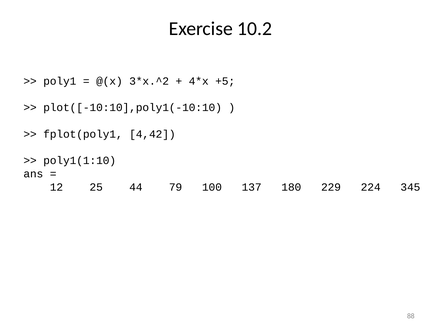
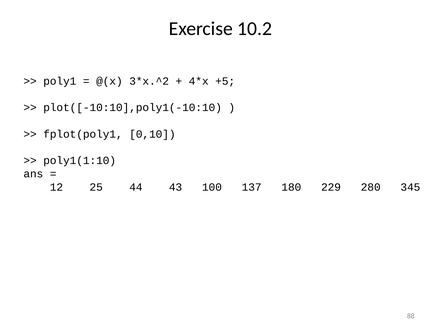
4,42: 4,42 -> 0,10 (152, 134)
79: 79 -> 43 (176, 187)
224: 224 -> 280 (371, 187)
